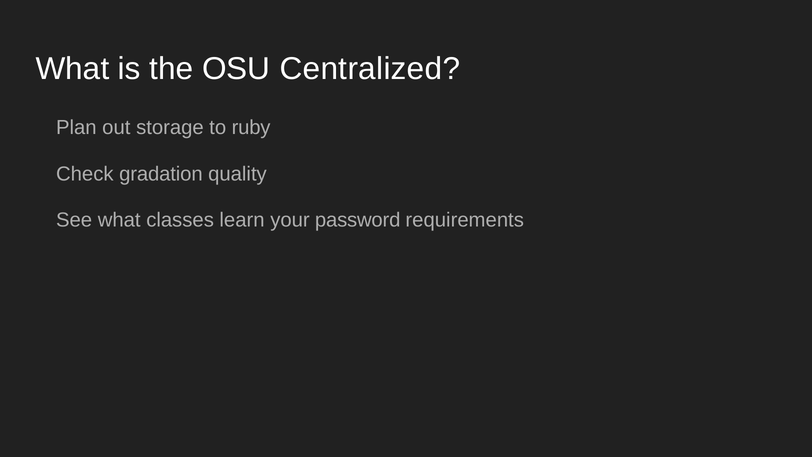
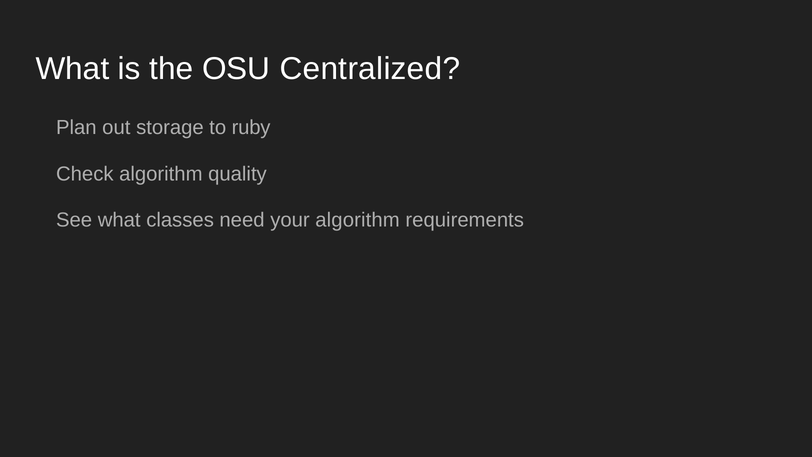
Check gradation: gradation -> algorithm (161, 174)
learn: learn -> need (242, 220)
your password: password -> algorithm (358, 220)
